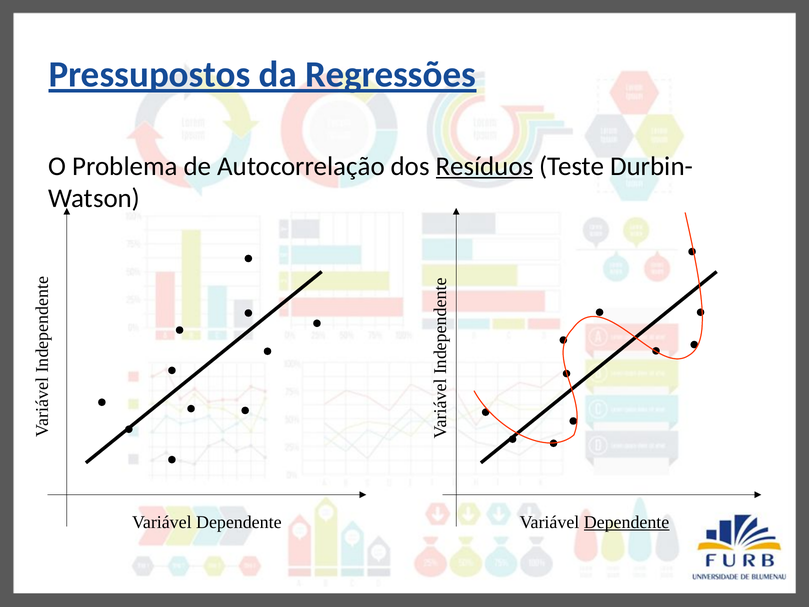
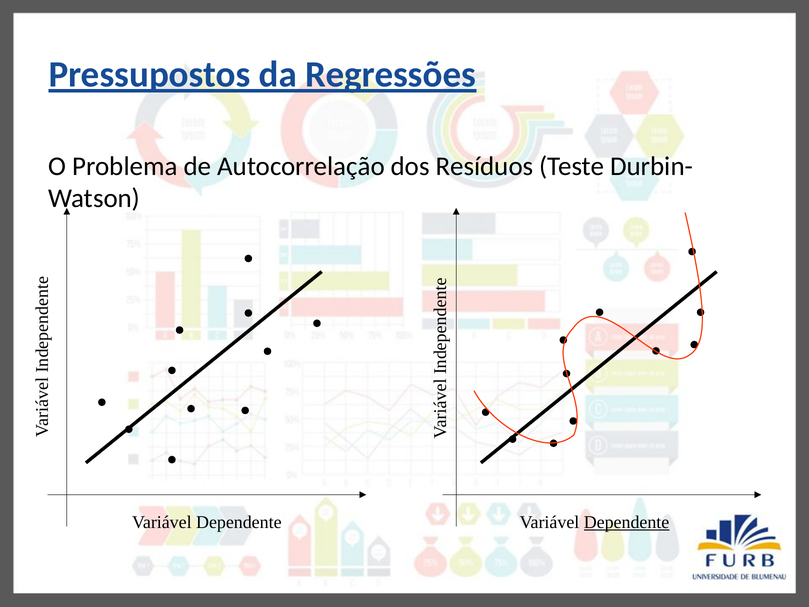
Resíduos underline: present -> none (485, 166)
